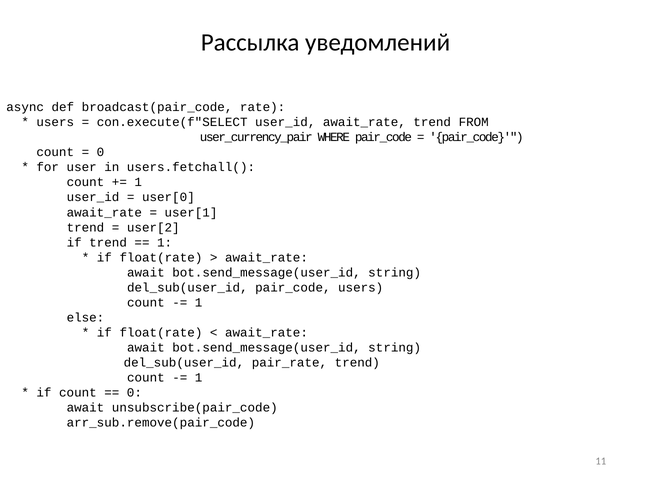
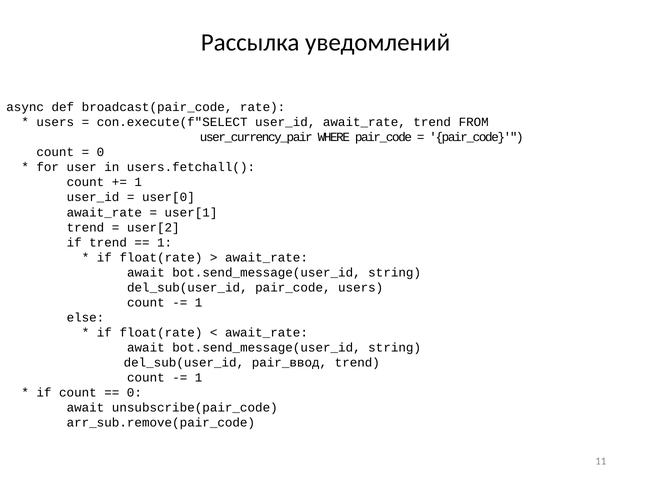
pair_rate: pair_rate -> pair_ввод (289, 363)
